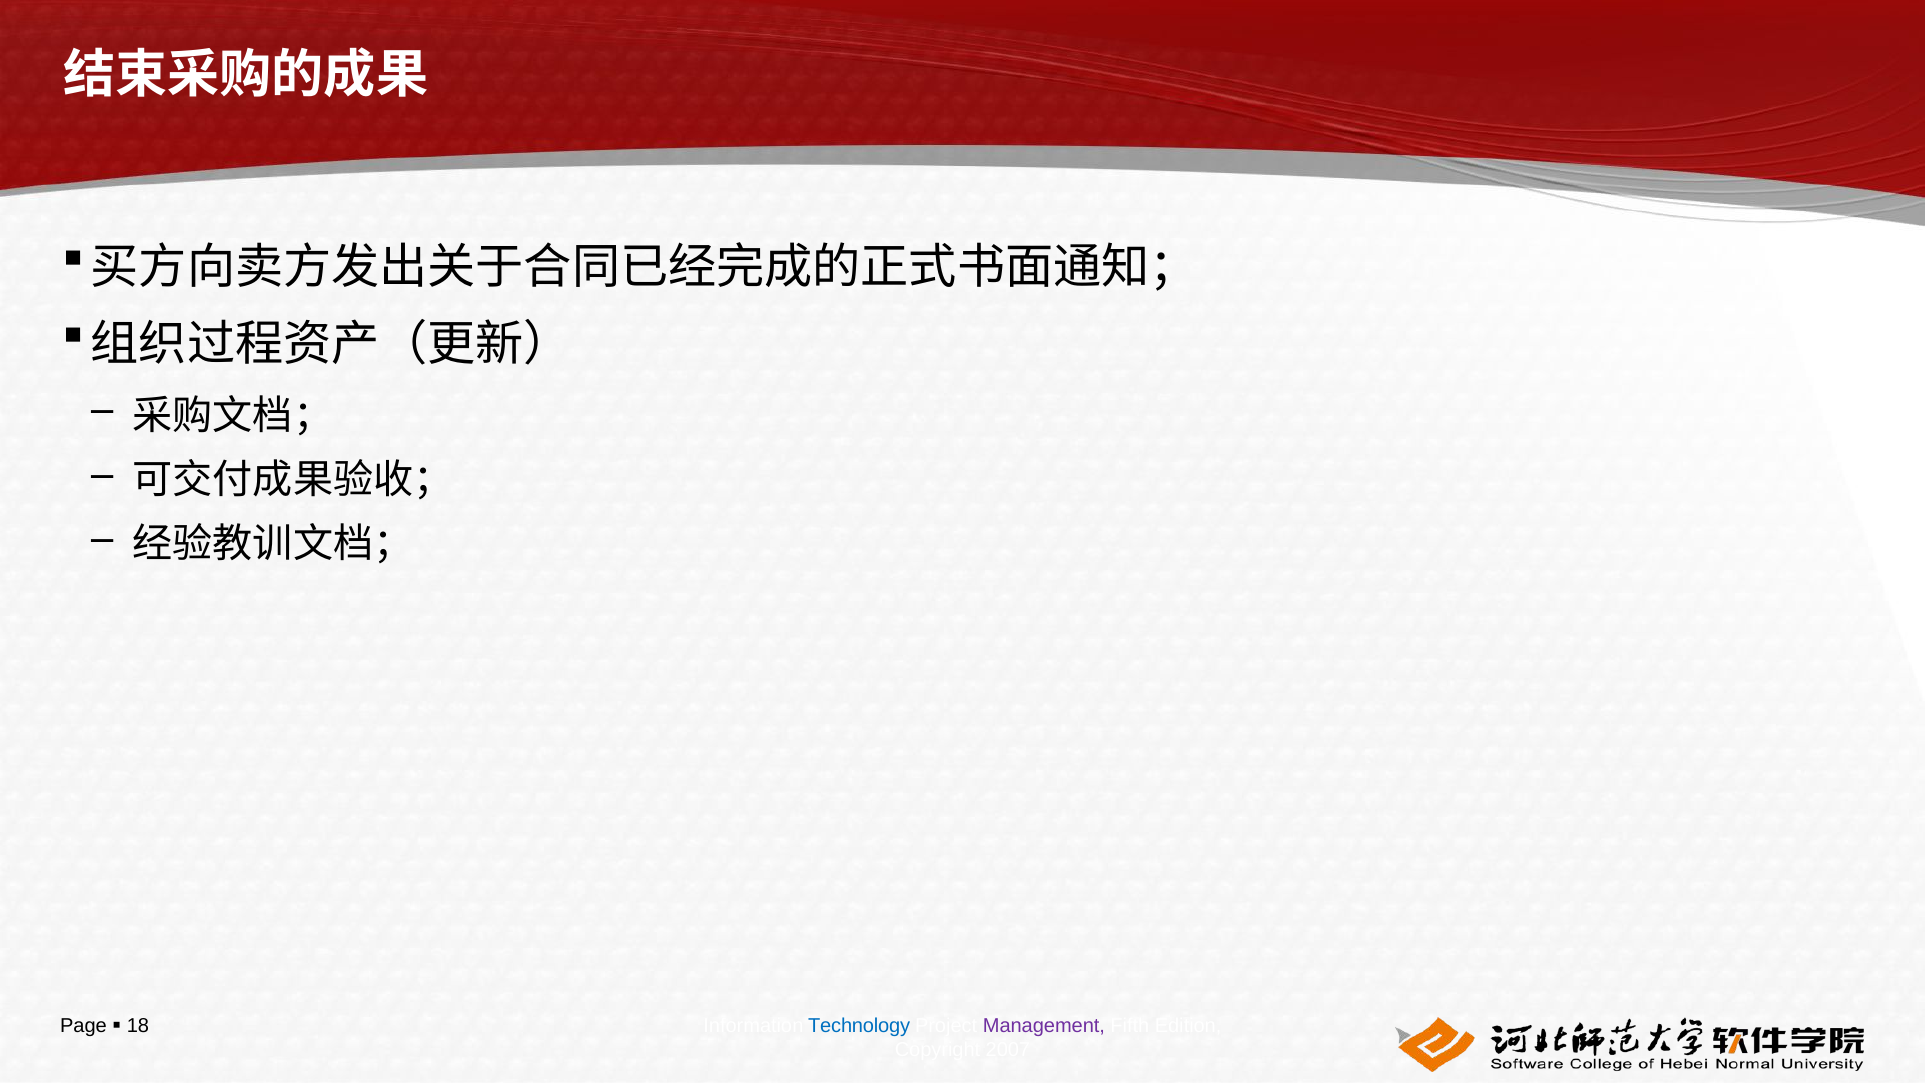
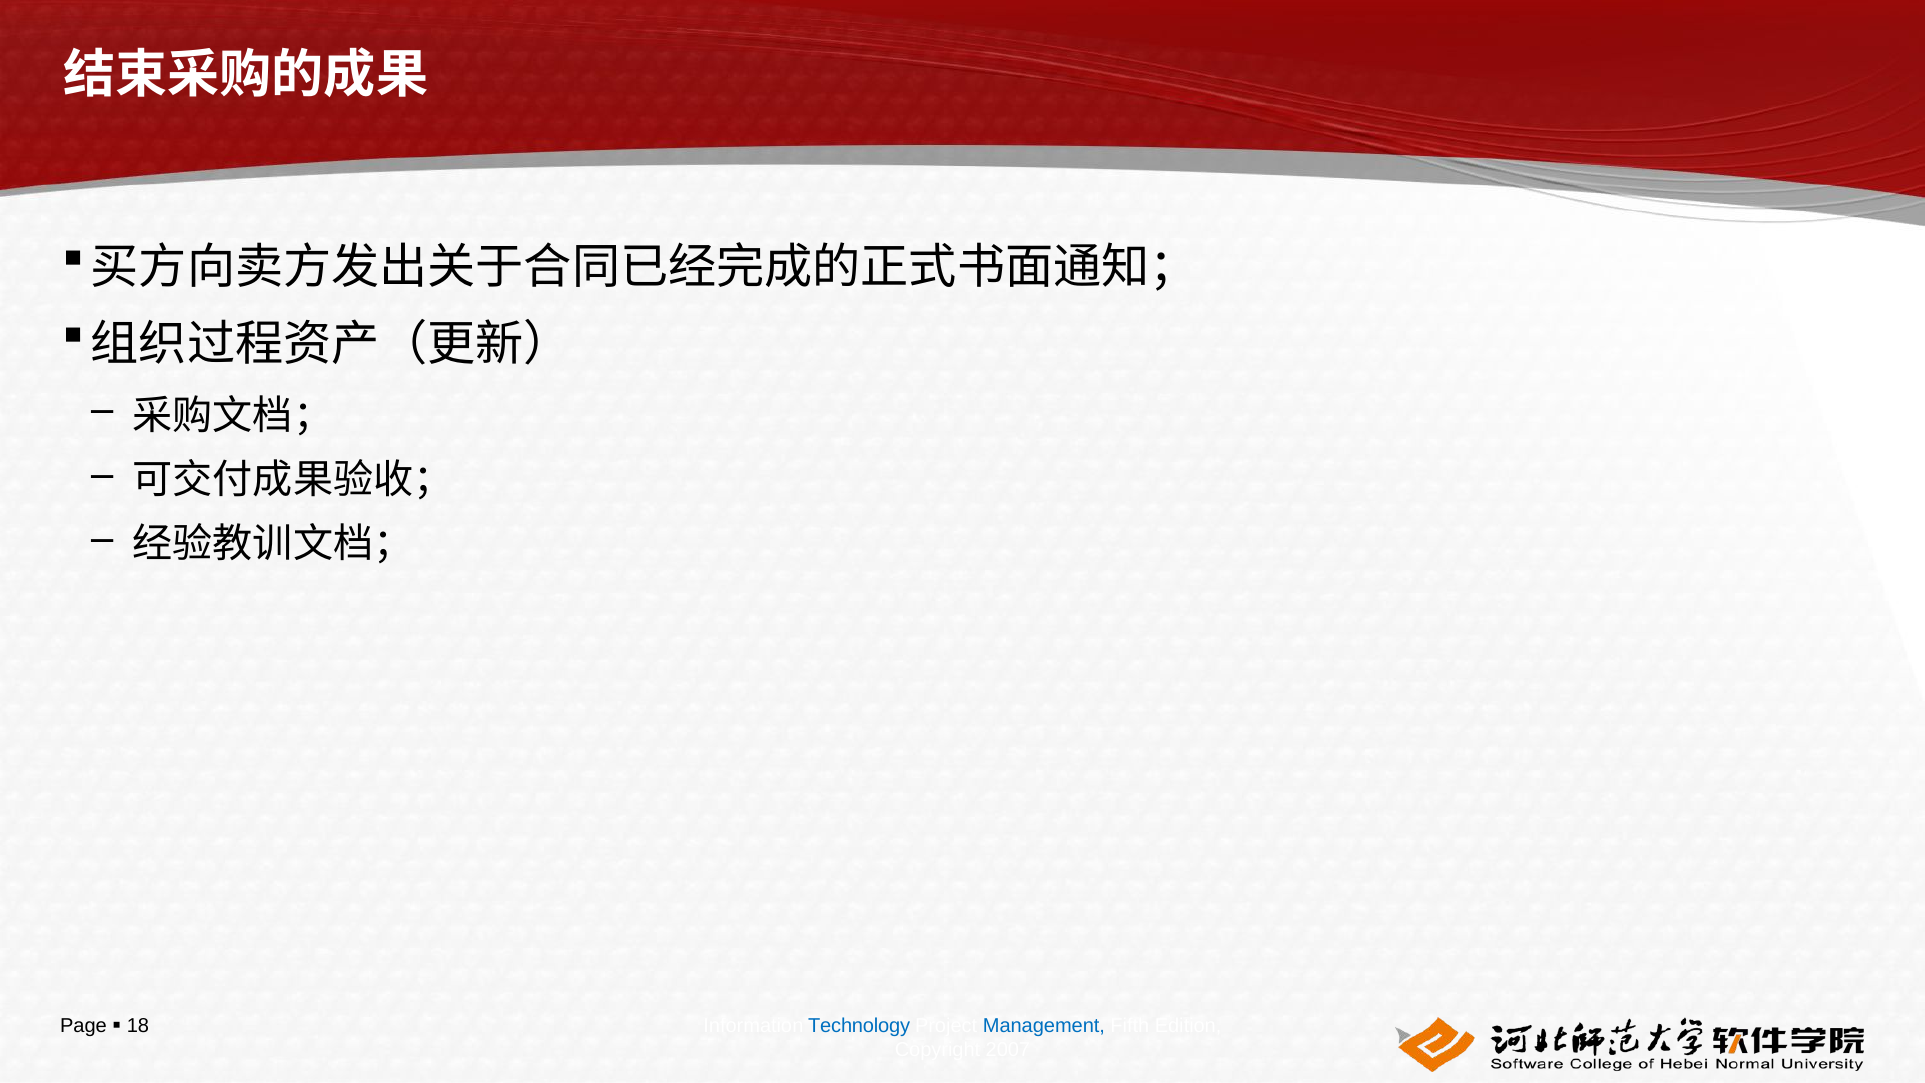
Management colour: purple -> blue (1044, 1026)
